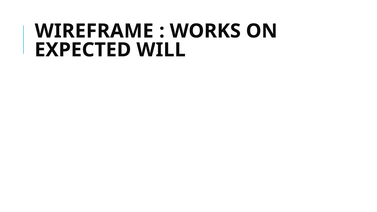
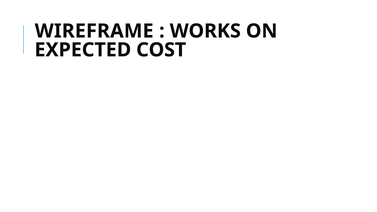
WILL: WILL -> COST (161, 50)
